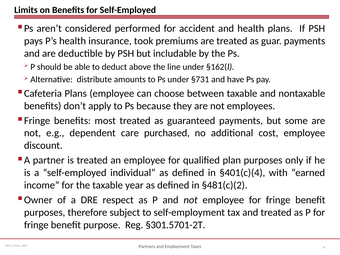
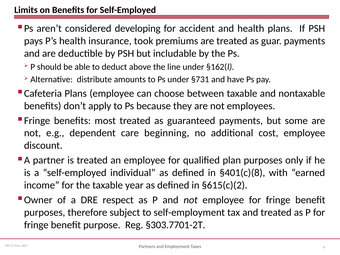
performed: performed -> developing (138, 28)
purchased: purchased -> beginning (167, 133)
§401(c)(4: §401(c)(4 -> §401(c)(8 (242, 173)
§481(c)(2: §481(c)(2 -> §615(c)(2 (225, 185)
§301.5701-2T: §301.5701-2T -> §303.7701-2T (175, 225)
